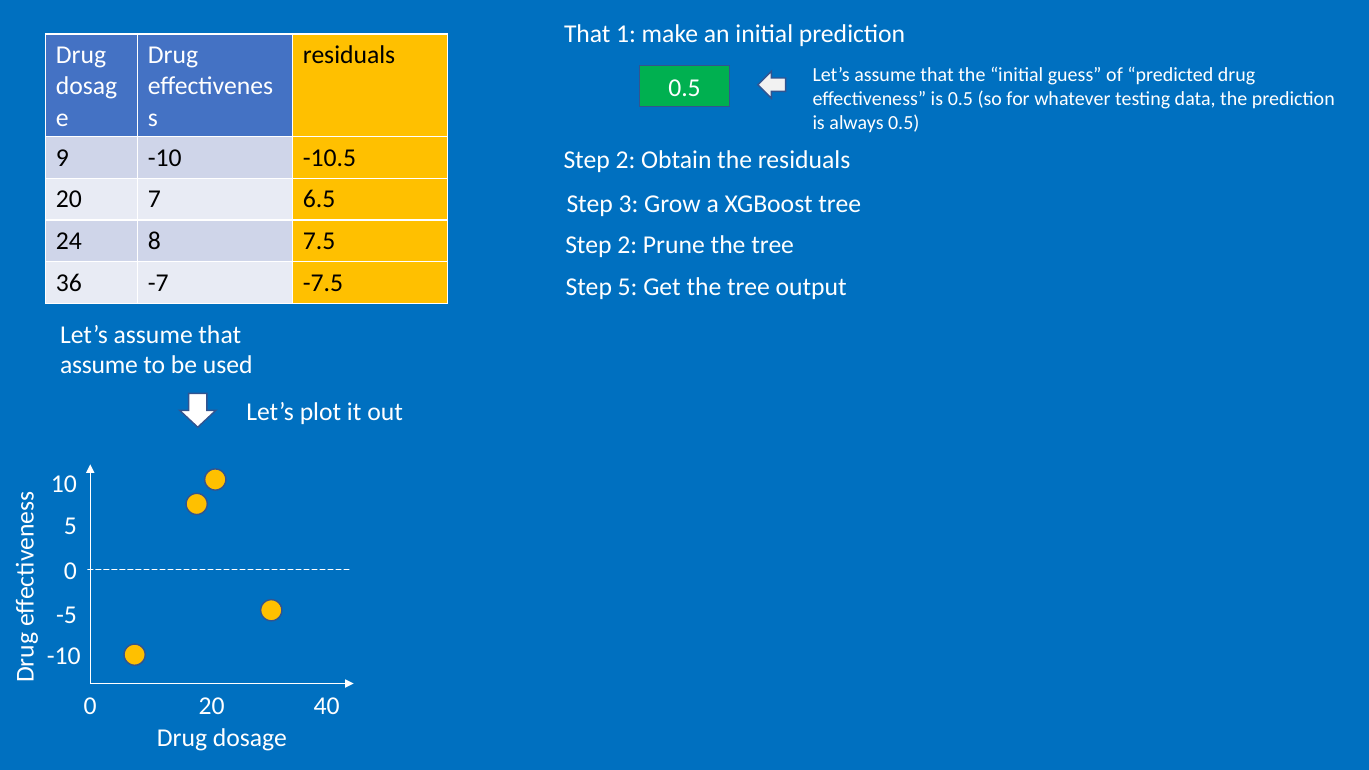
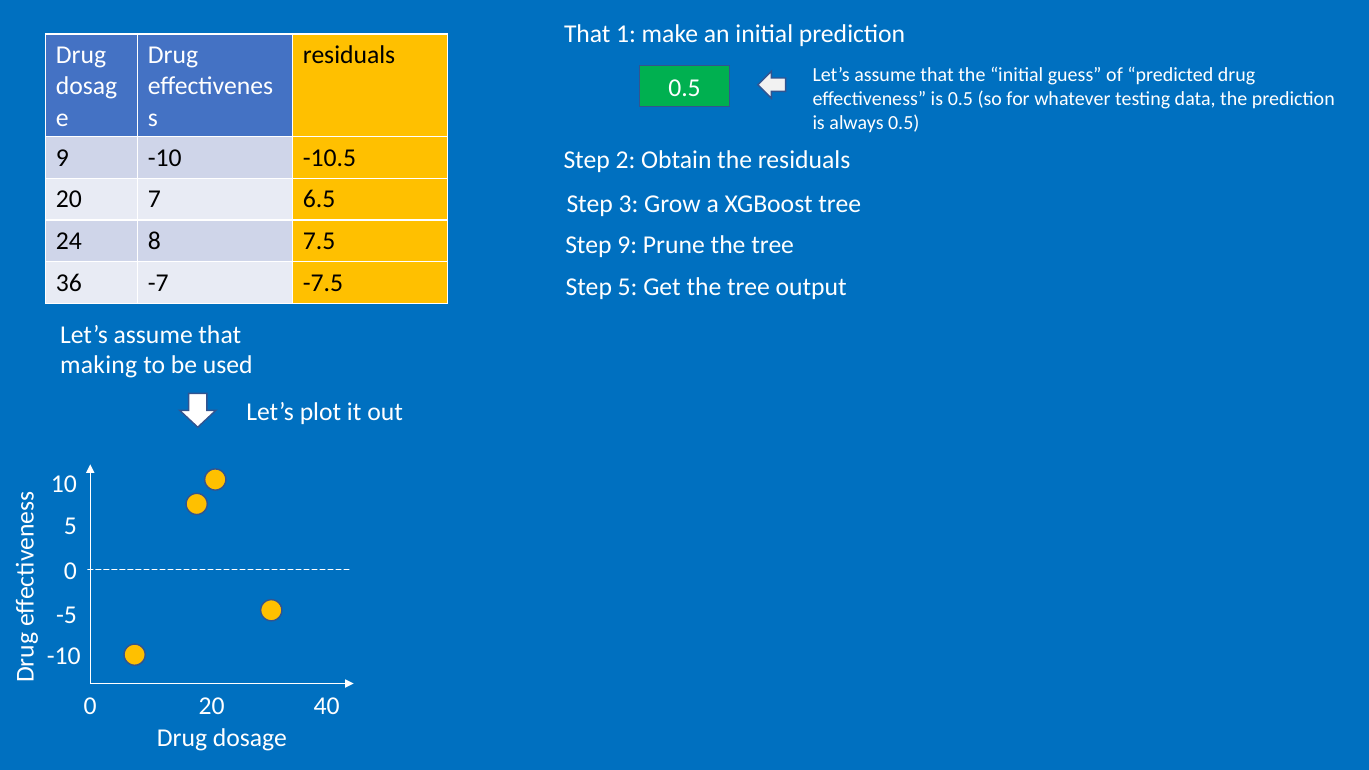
2: 2 -> 9 (627, 245)
assume: assume -> making (99, 365)
